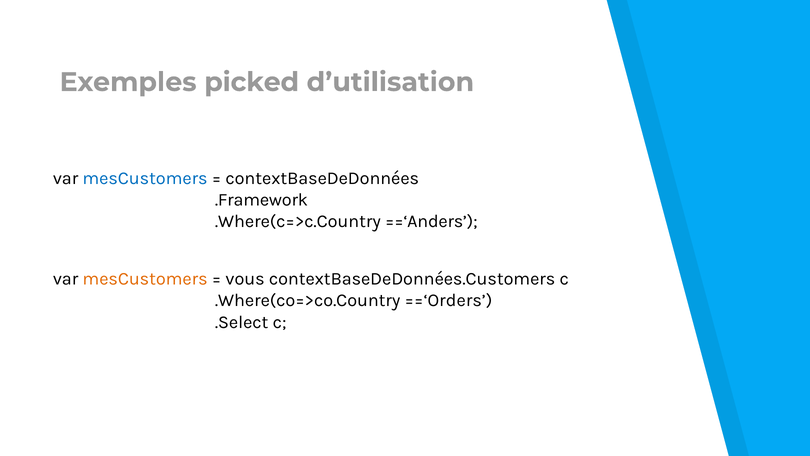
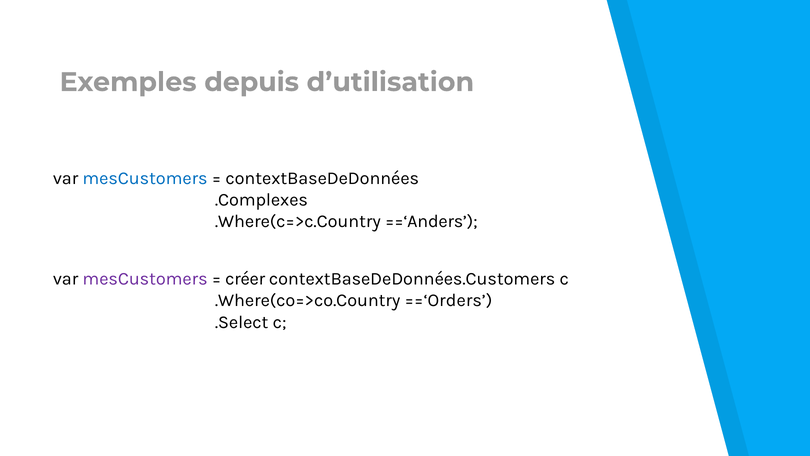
picked: picked -> depuis (252, 82)
.Framework: .Framework -> .Complexes (261, 200)
mesCustomers colour: orange -> purple (145, 279)
vous: vous -> créer (245, 279)
